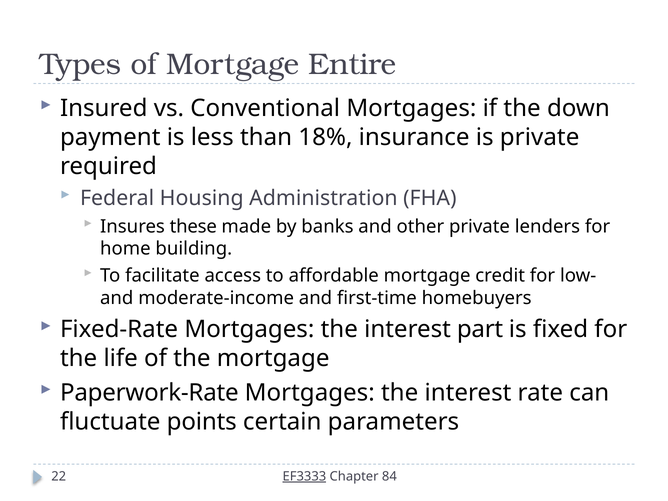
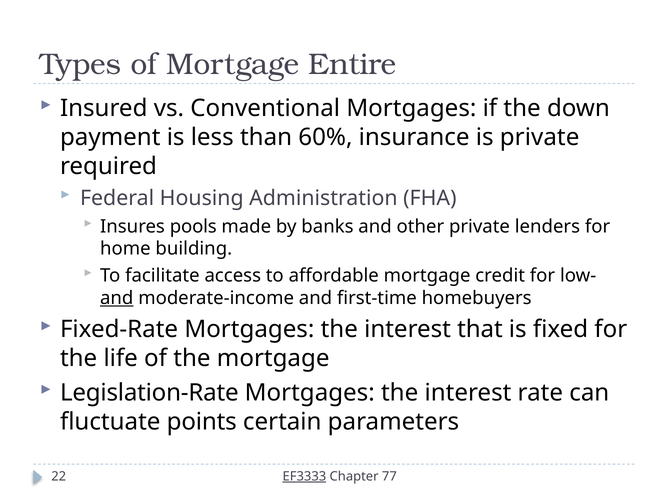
18%: 18% -> 60% (325, 137)
these: these -> pools (193, 226)
and underline: none -> present (117, 298)
part: part -> that (480, 329)
Paperwork-Rate: Paperwork-Rate -> Legislation-Rate (149, 393)
84: 84 -> 77 (389, 476)
